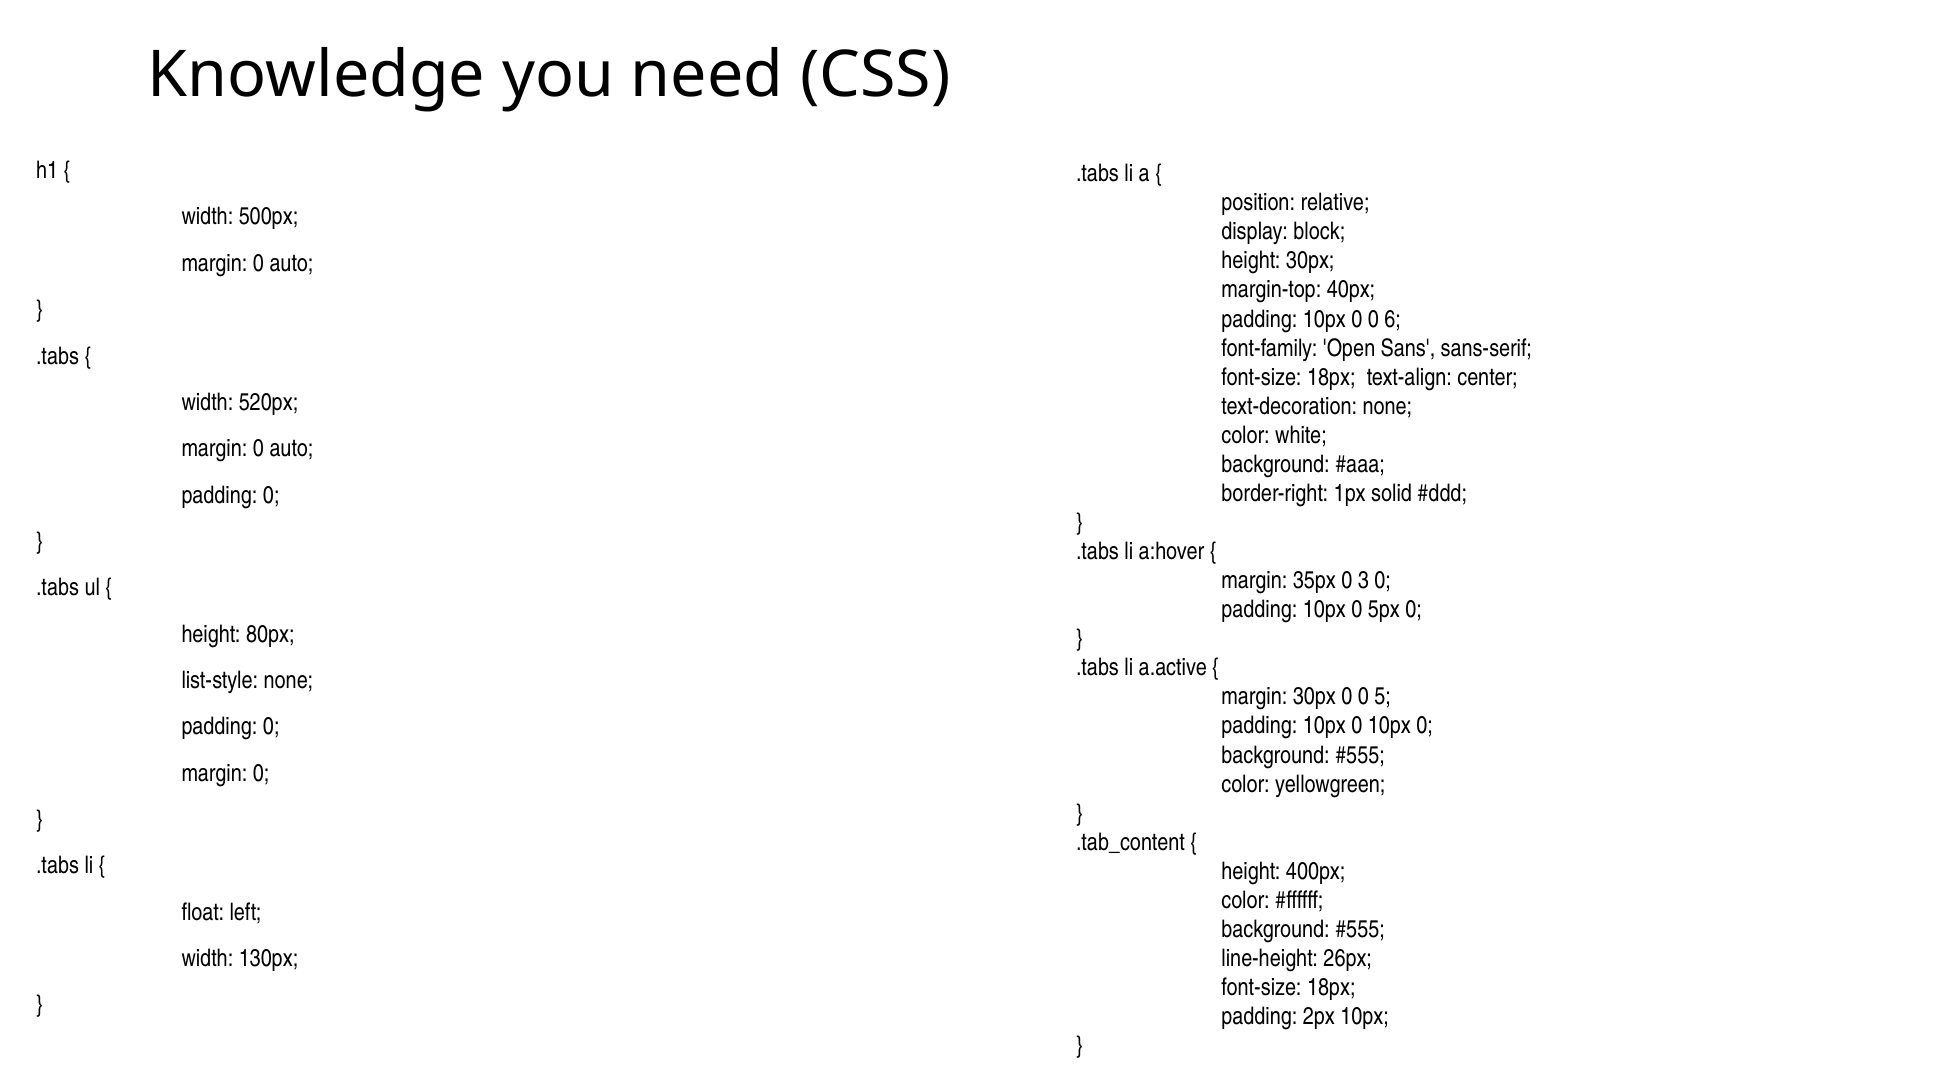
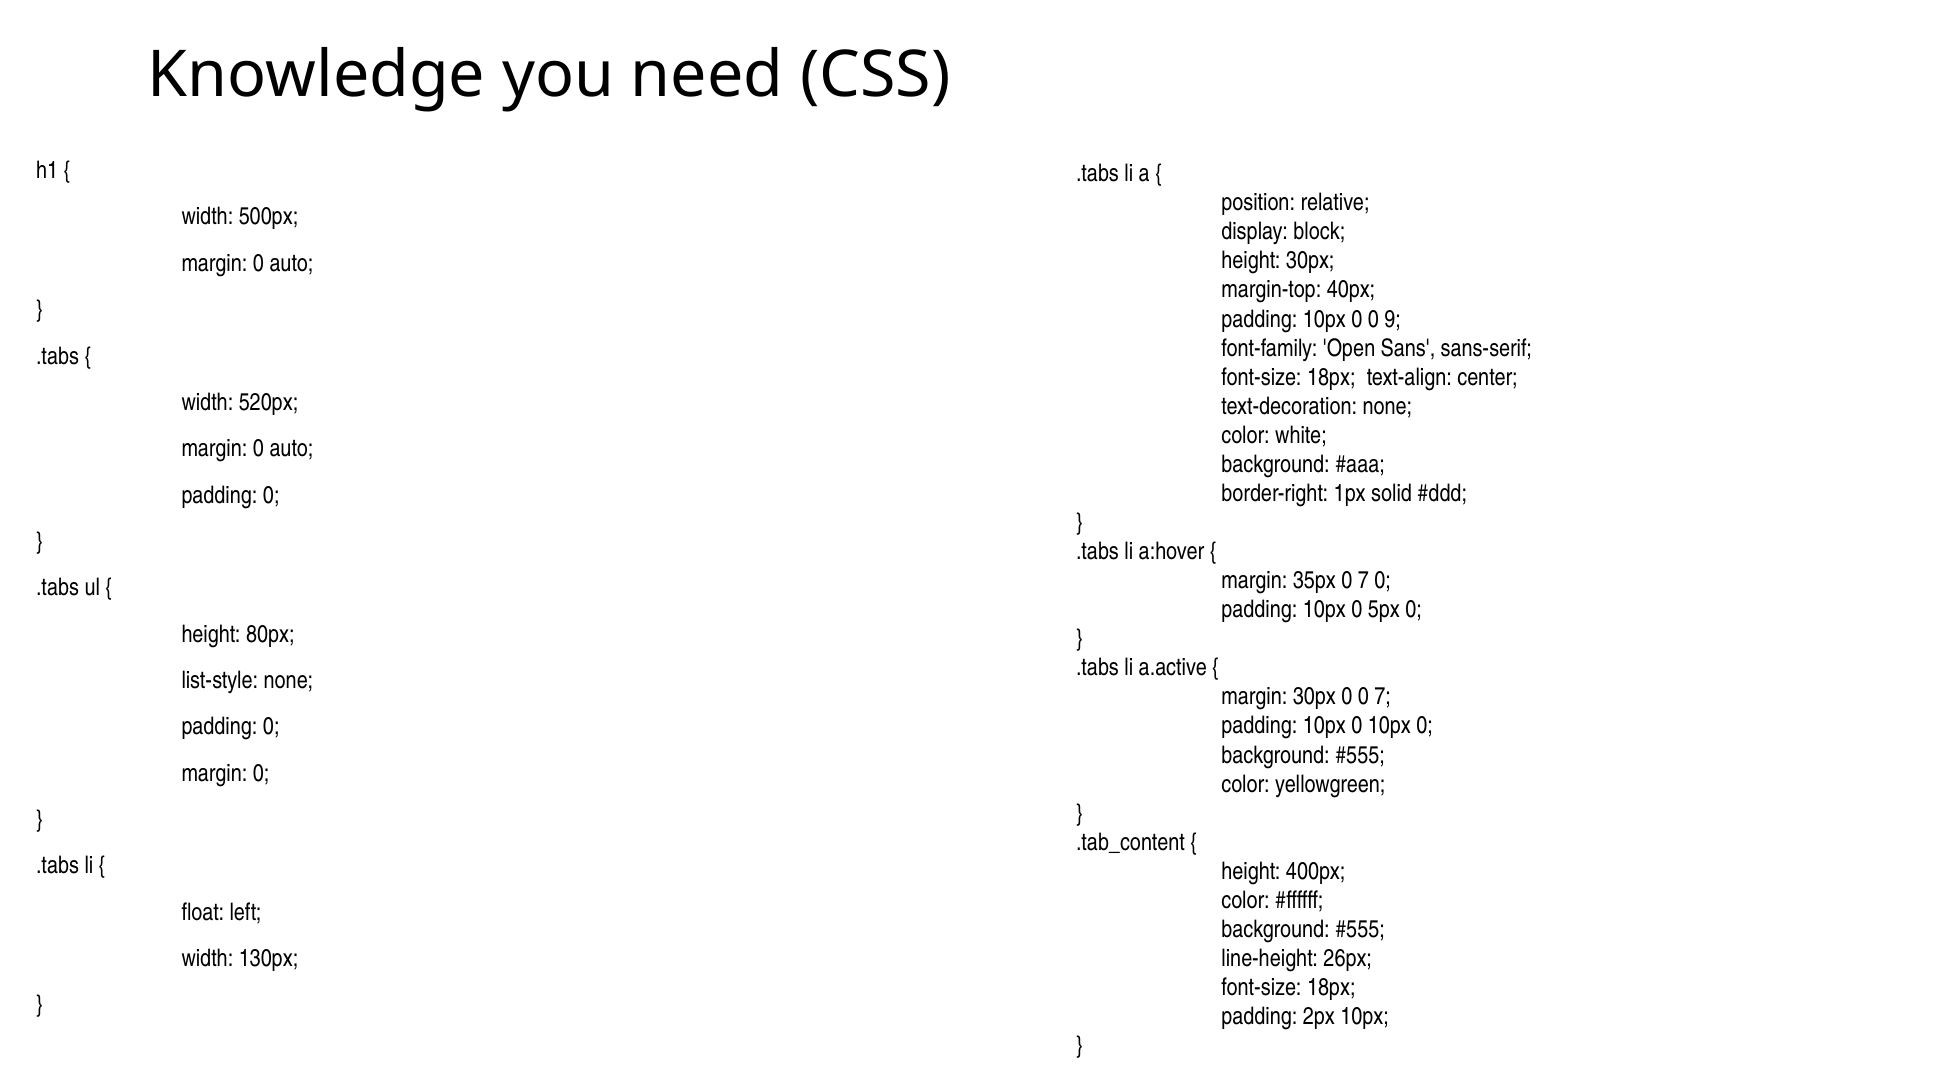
6: 6 -> 9 (1393, 319)
35px 0 3: 3 -> 7 (1363, 581)
0 0 5: 5 -> 7 (1383, 697)
